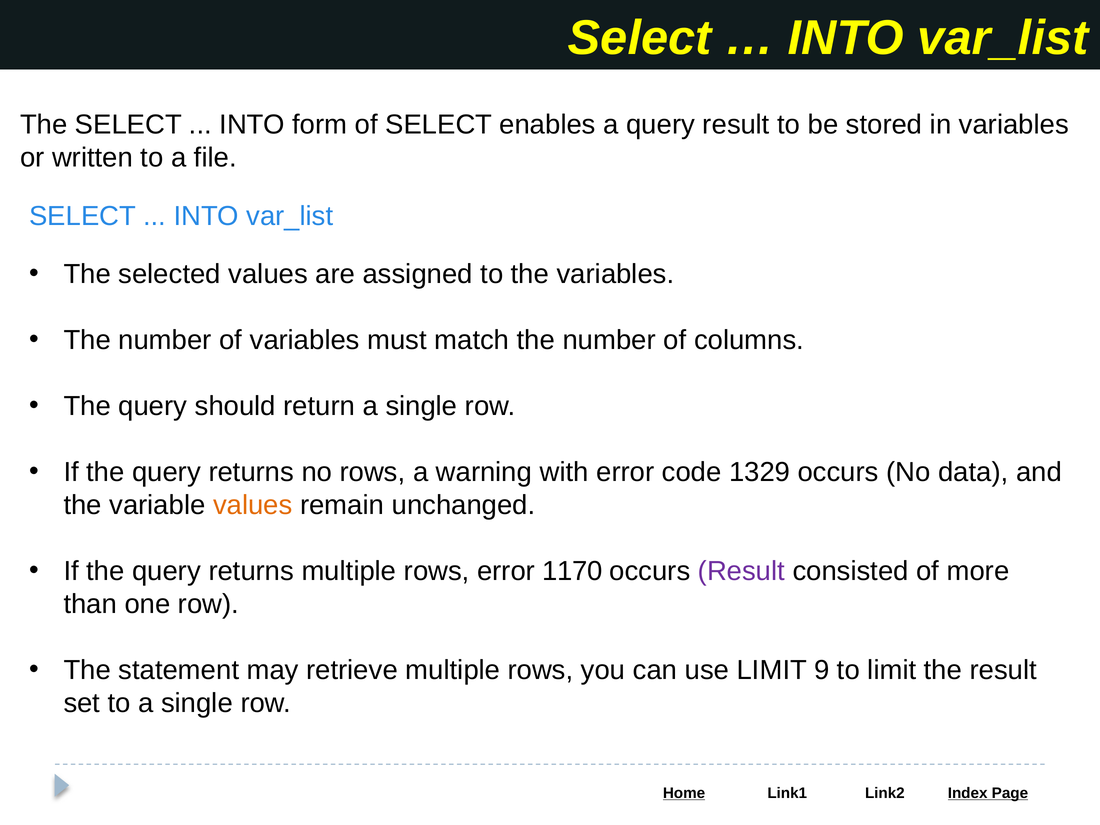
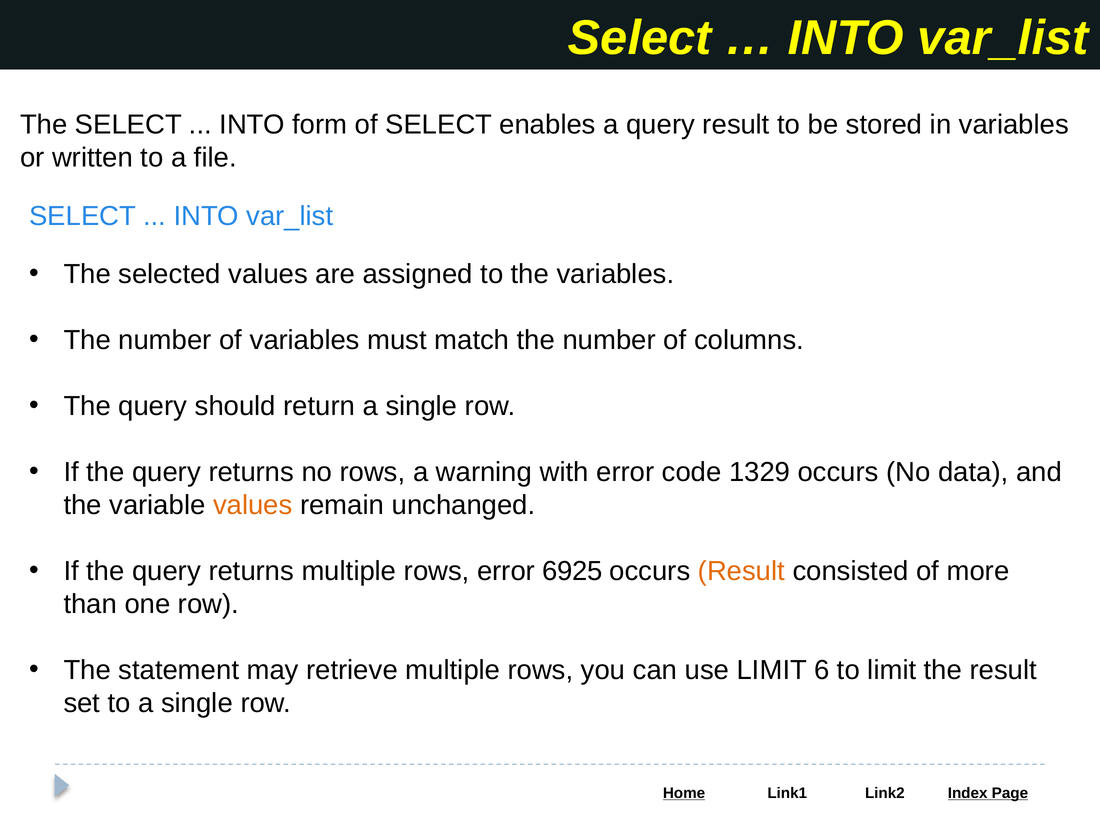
1170: 1170 -> 6925 (572, 571)
Result colour: purple -> orange (741, 571)
9: 9 -> 6 (822, 670)
